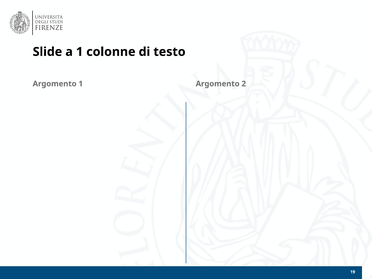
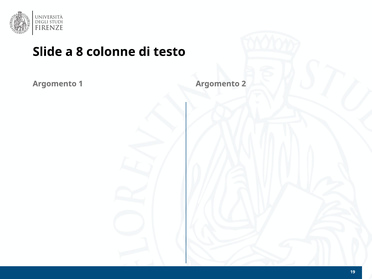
a 1: 1 -> 8 (80, 52)
